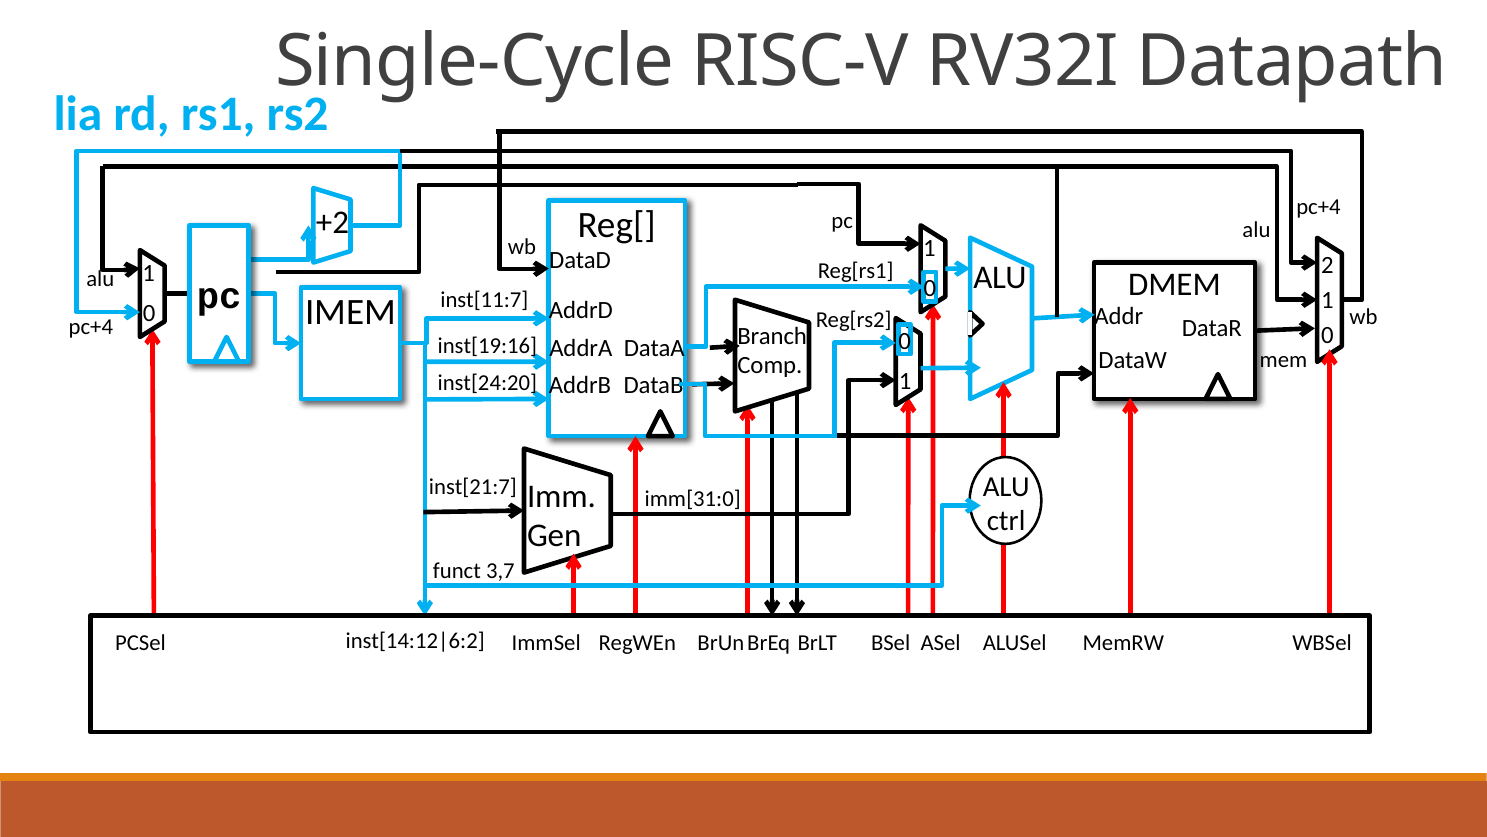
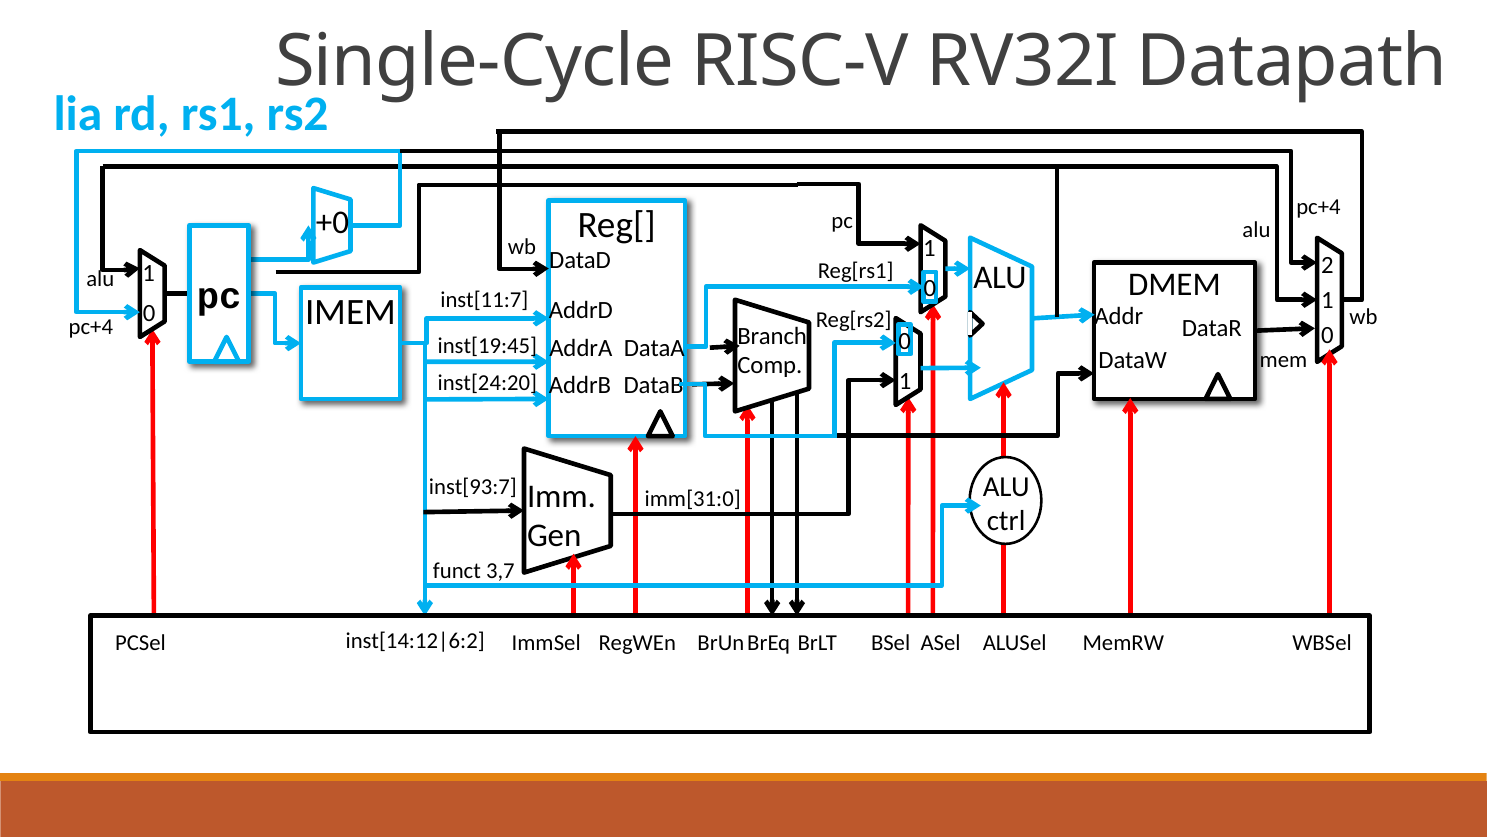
+2: +2 -> +0 (333, 223)
inst[19:16: inst[19:16 -> inst[19:45 (487, 346)
inst[21:7: inst[21:7 -> inst[93:7 (473, 487)
